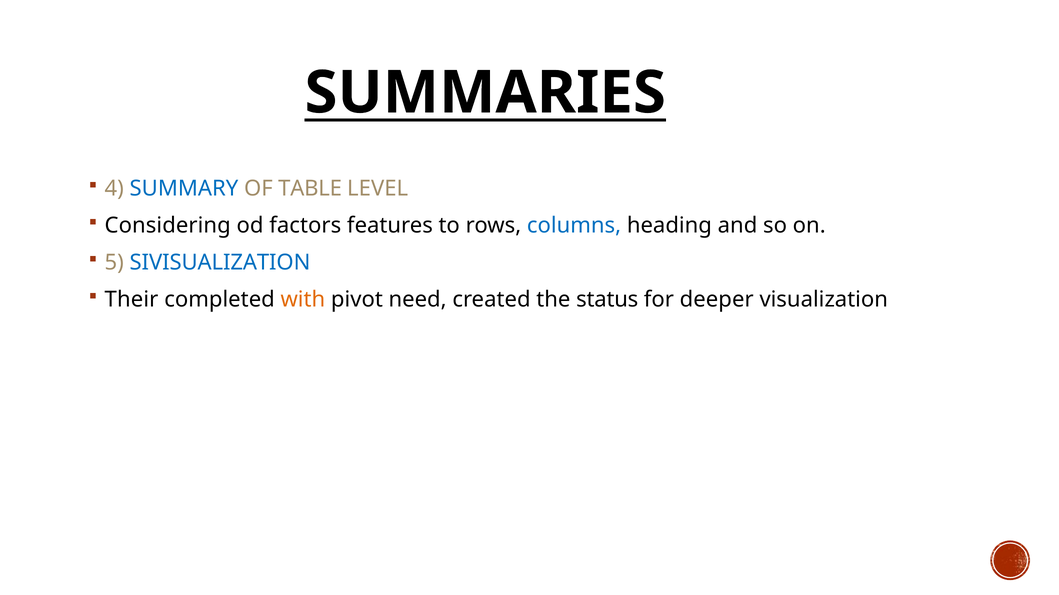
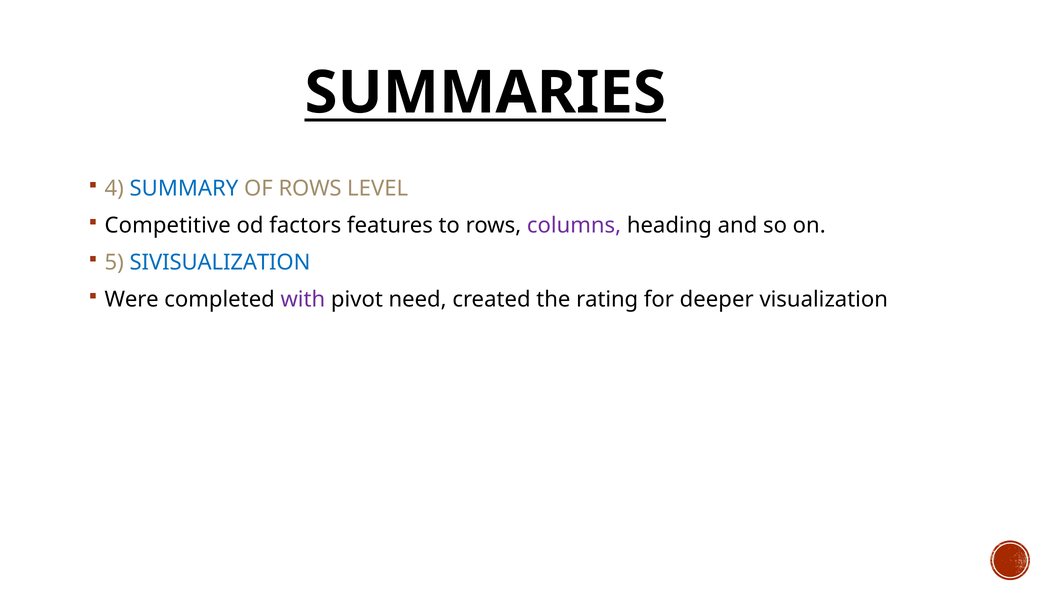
OF TABLE: TABLE -> ROWS (310, 189)
Considering: Considering -> Competitive (168, 226)
columns colour: blue -> purple (574, 226)
Their: Their -> Were (132, 300)
with colour: orange -> purple (303, 300)
status: status -> rating (607, 300)
